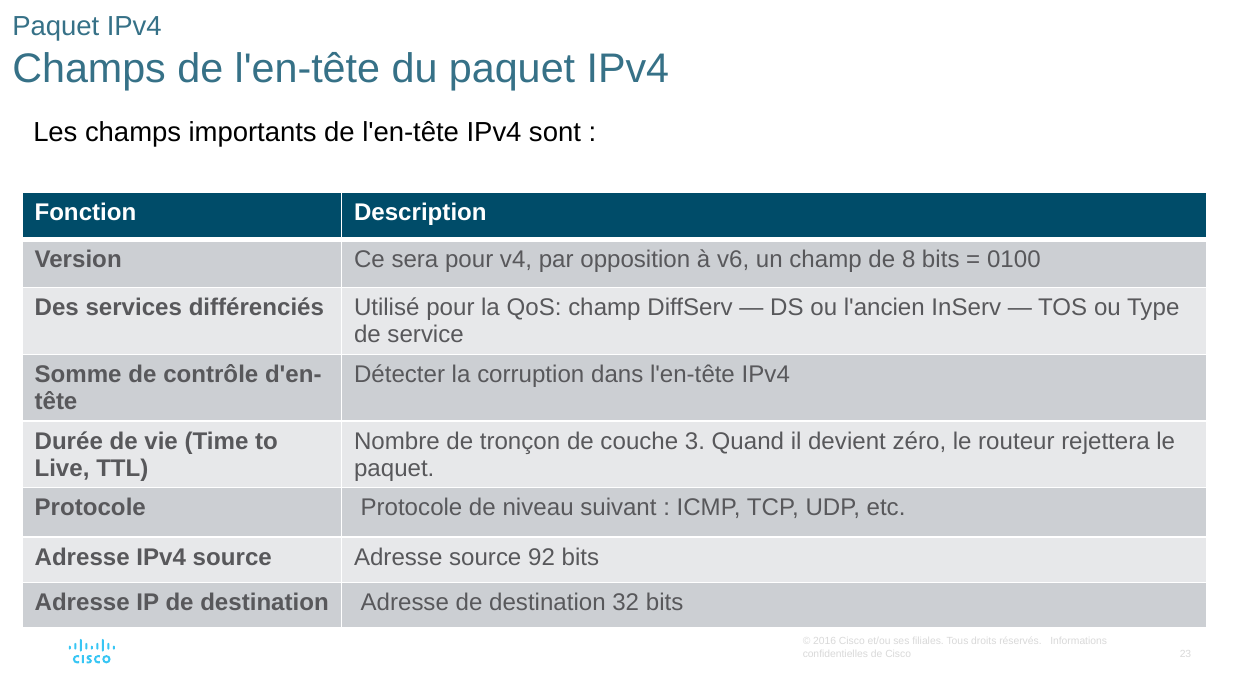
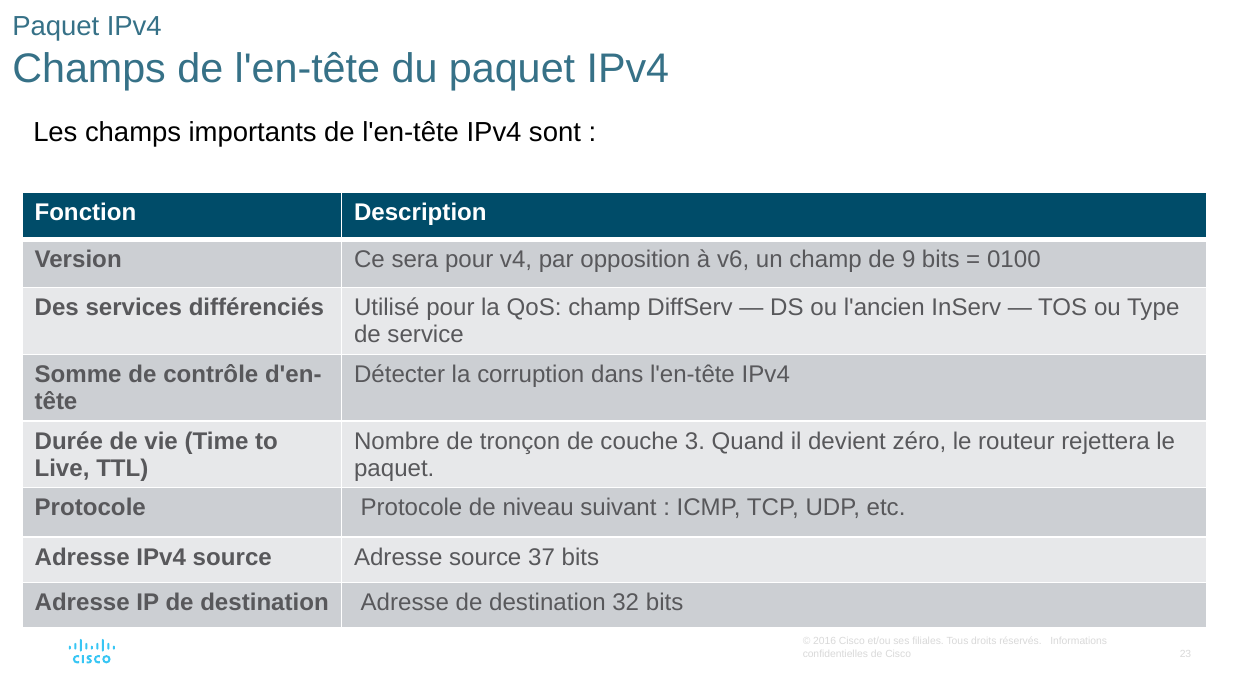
8: 8 -> 9 (909, 259)
92: 92 -> 37 (542, 557)
